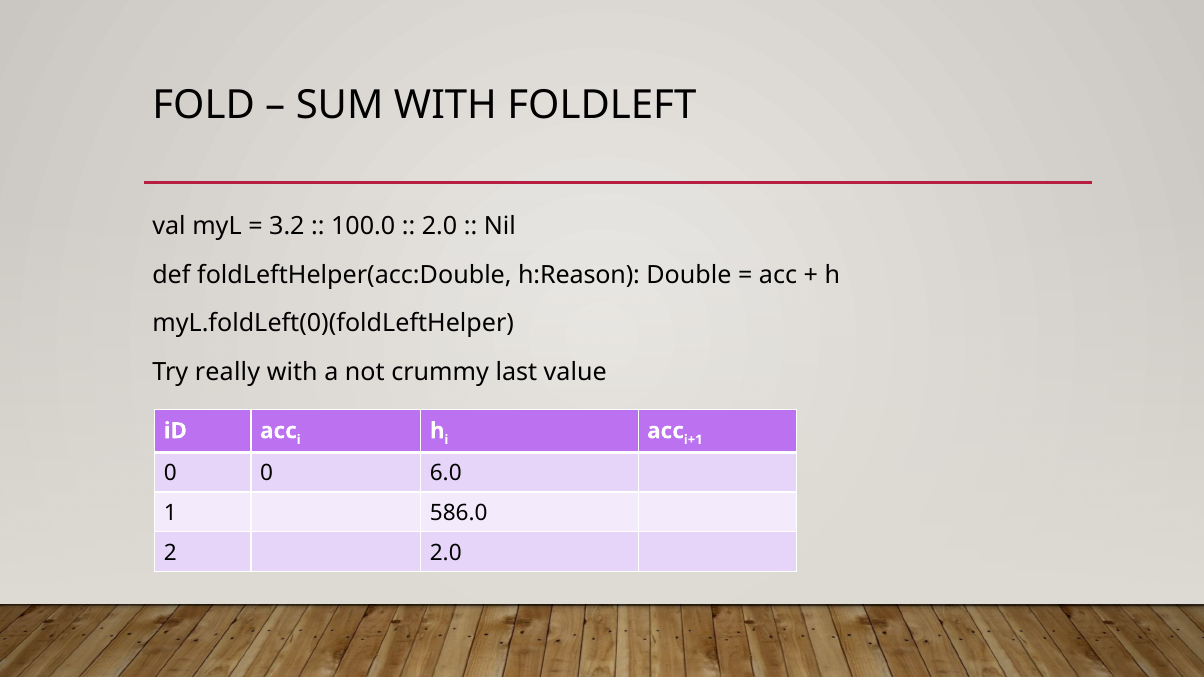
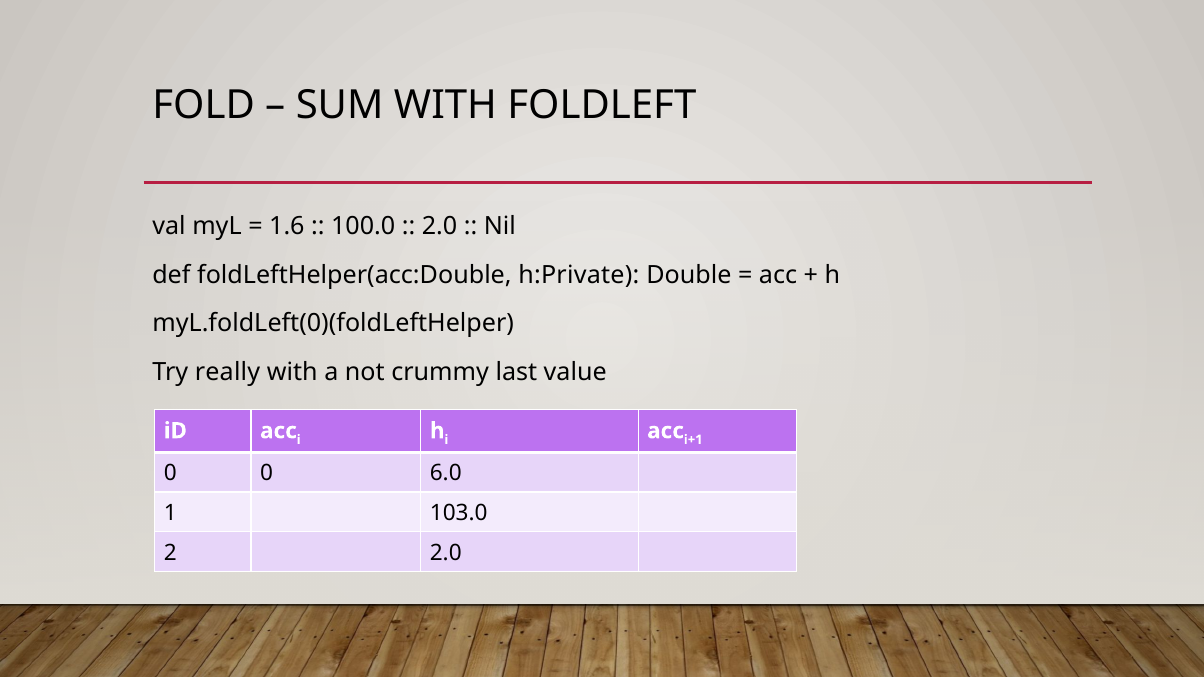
3.2: 3.2 -> 1.6 (287, 226)
h:Reason: h:Reason -> h:Private (579, 275)
586.0: 586.0 -> 103.0 (459, 513)
